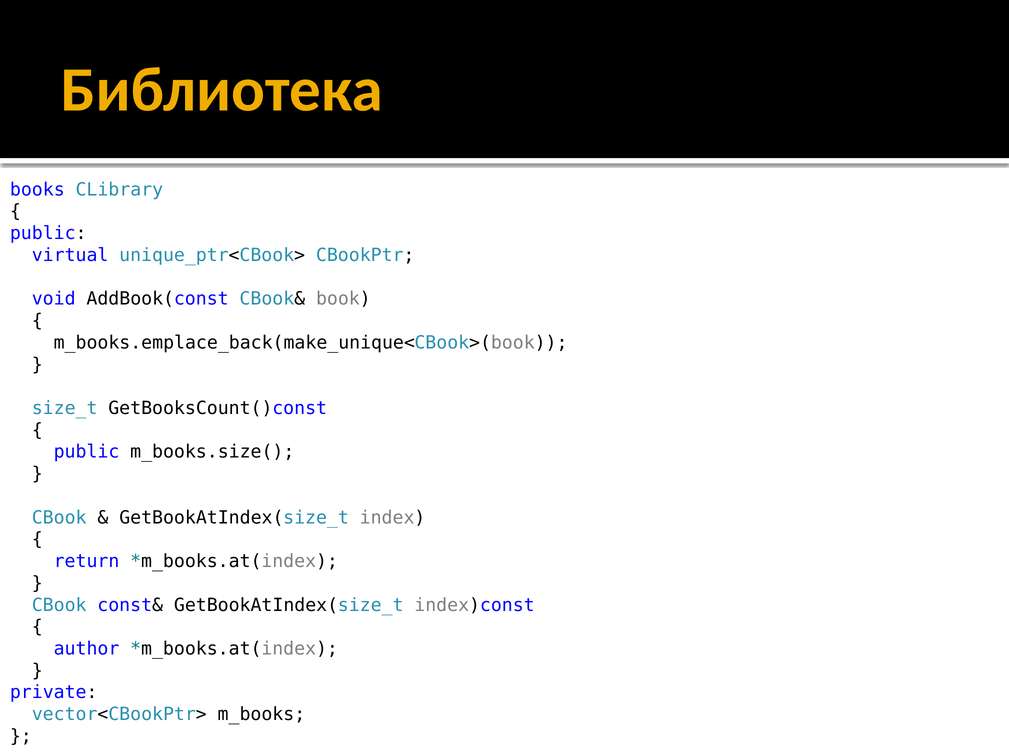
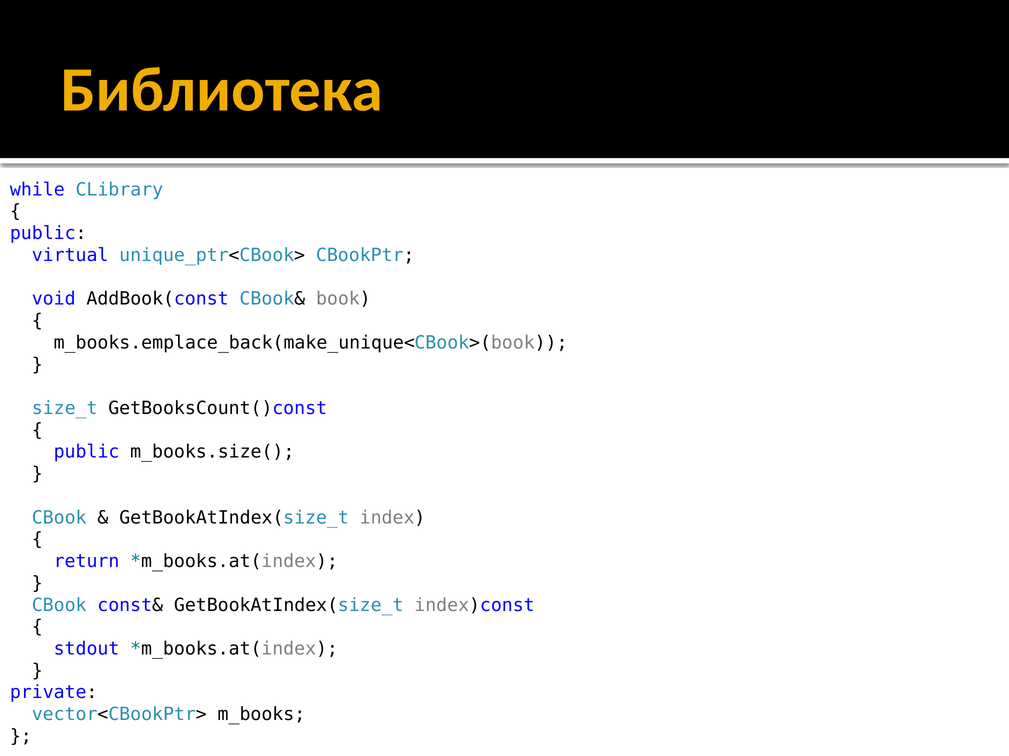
books: books -> while (37, 190)
author: author -> stdout (87, 649)
